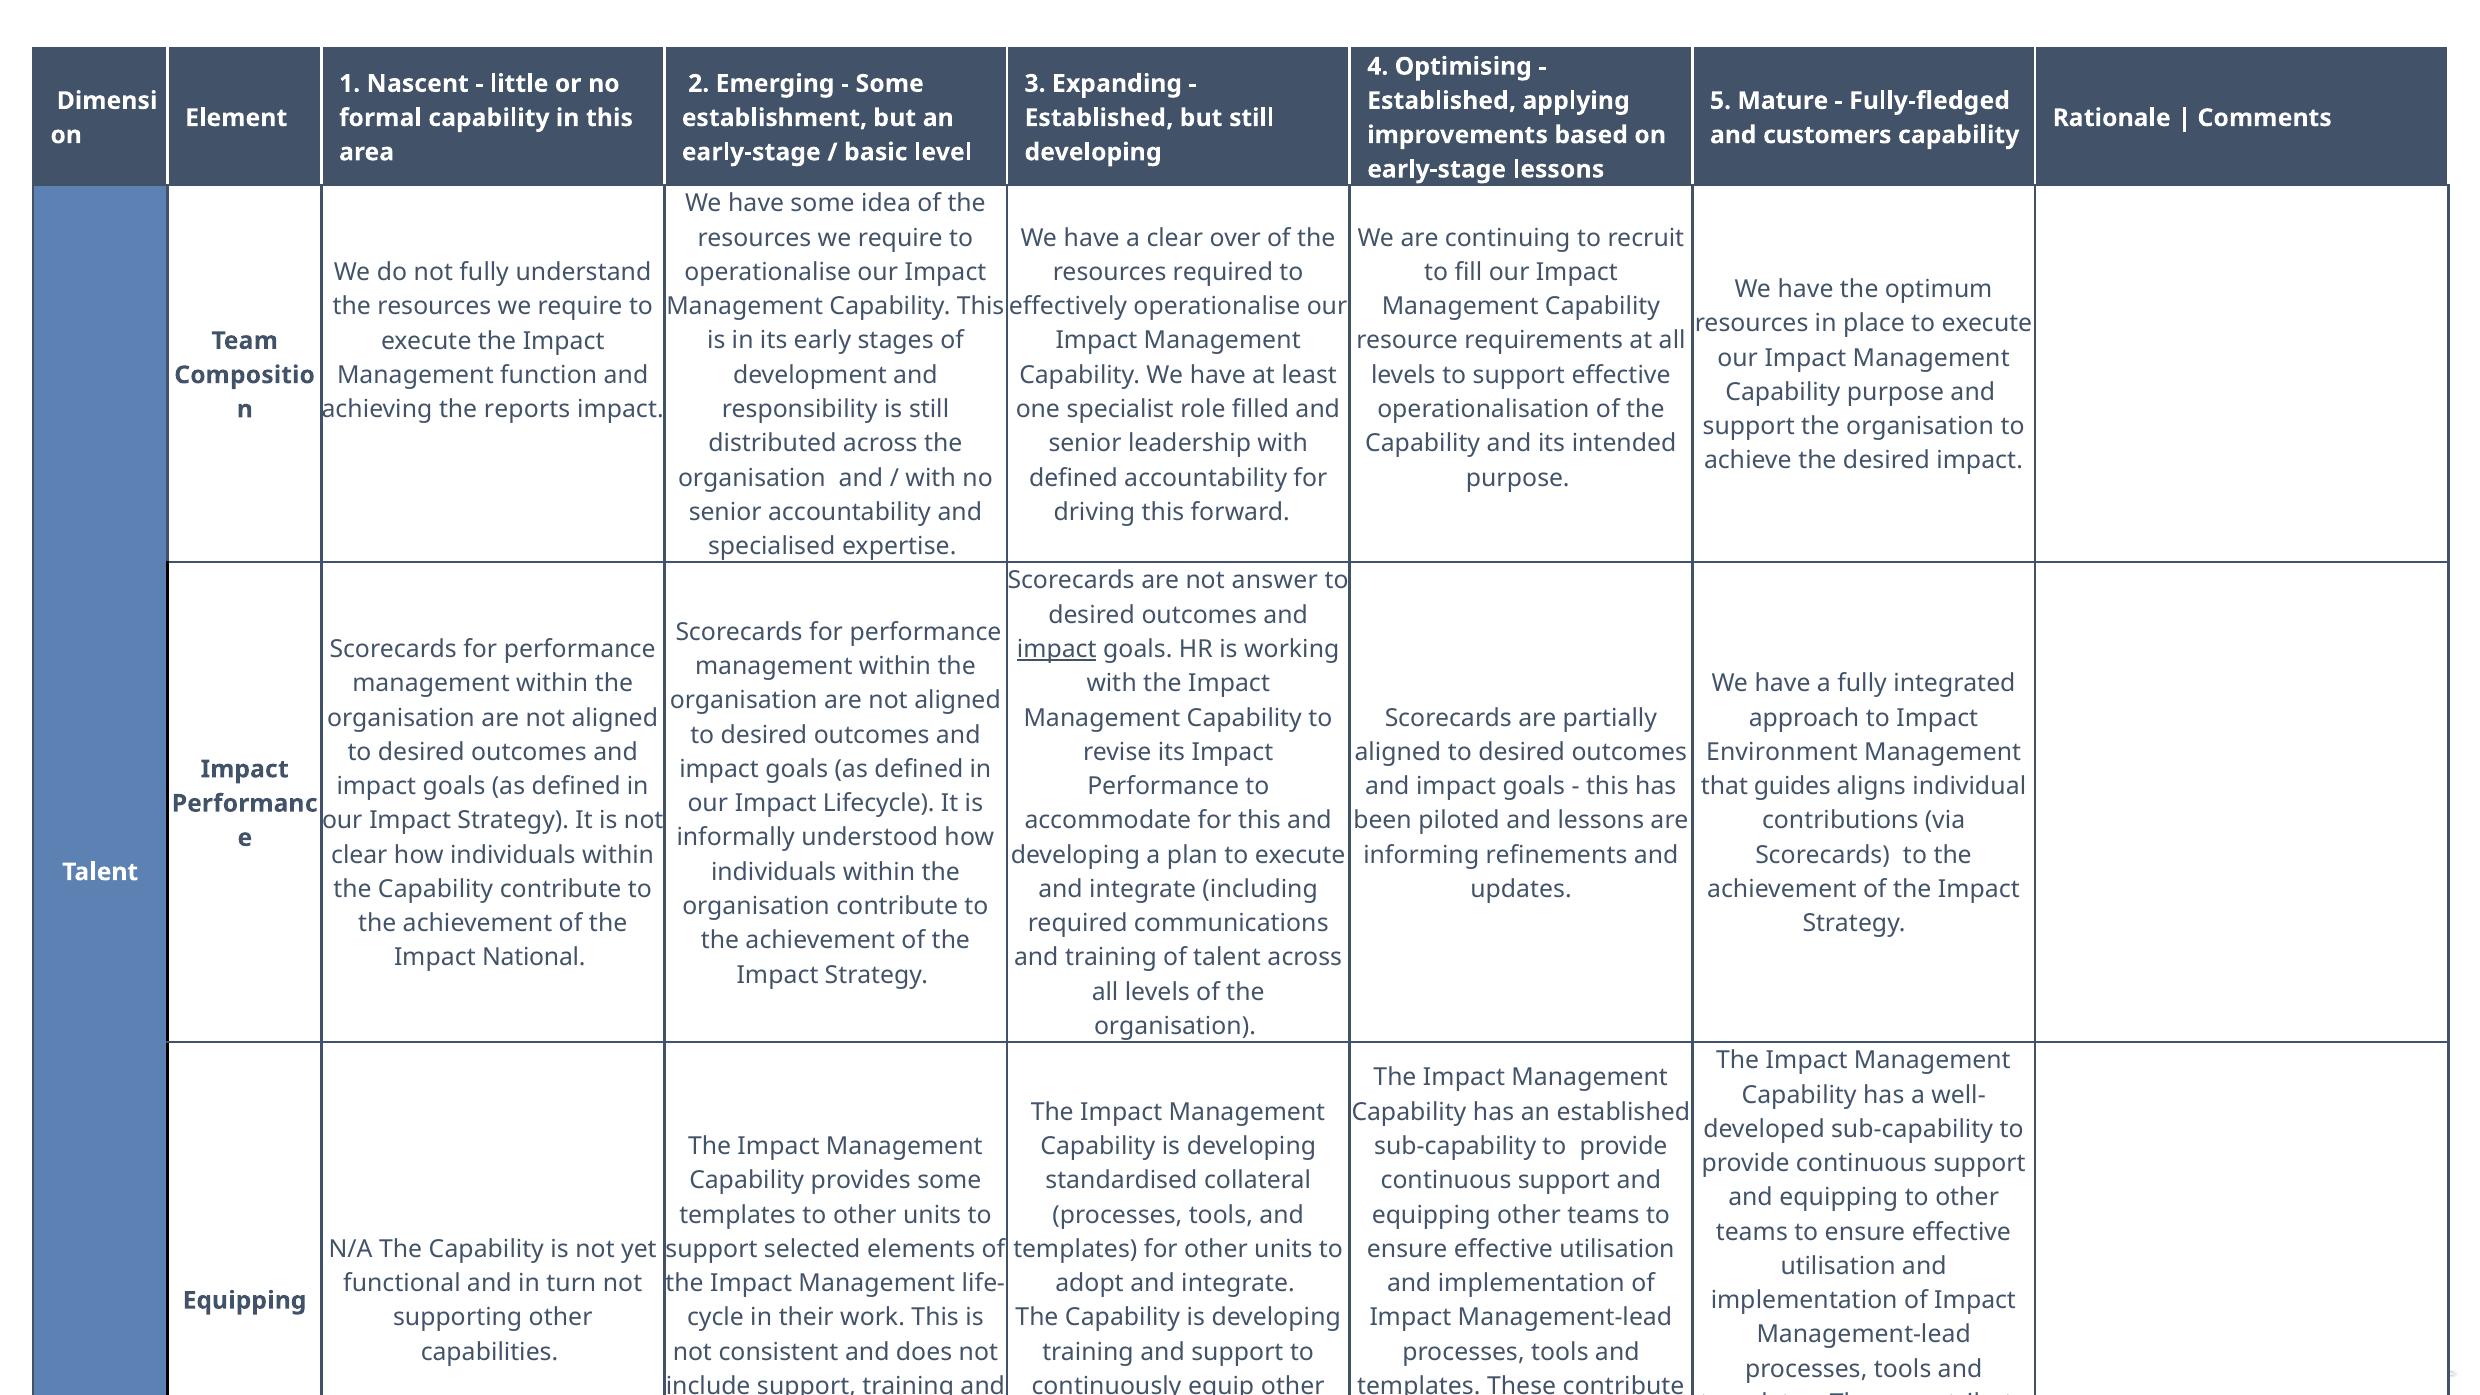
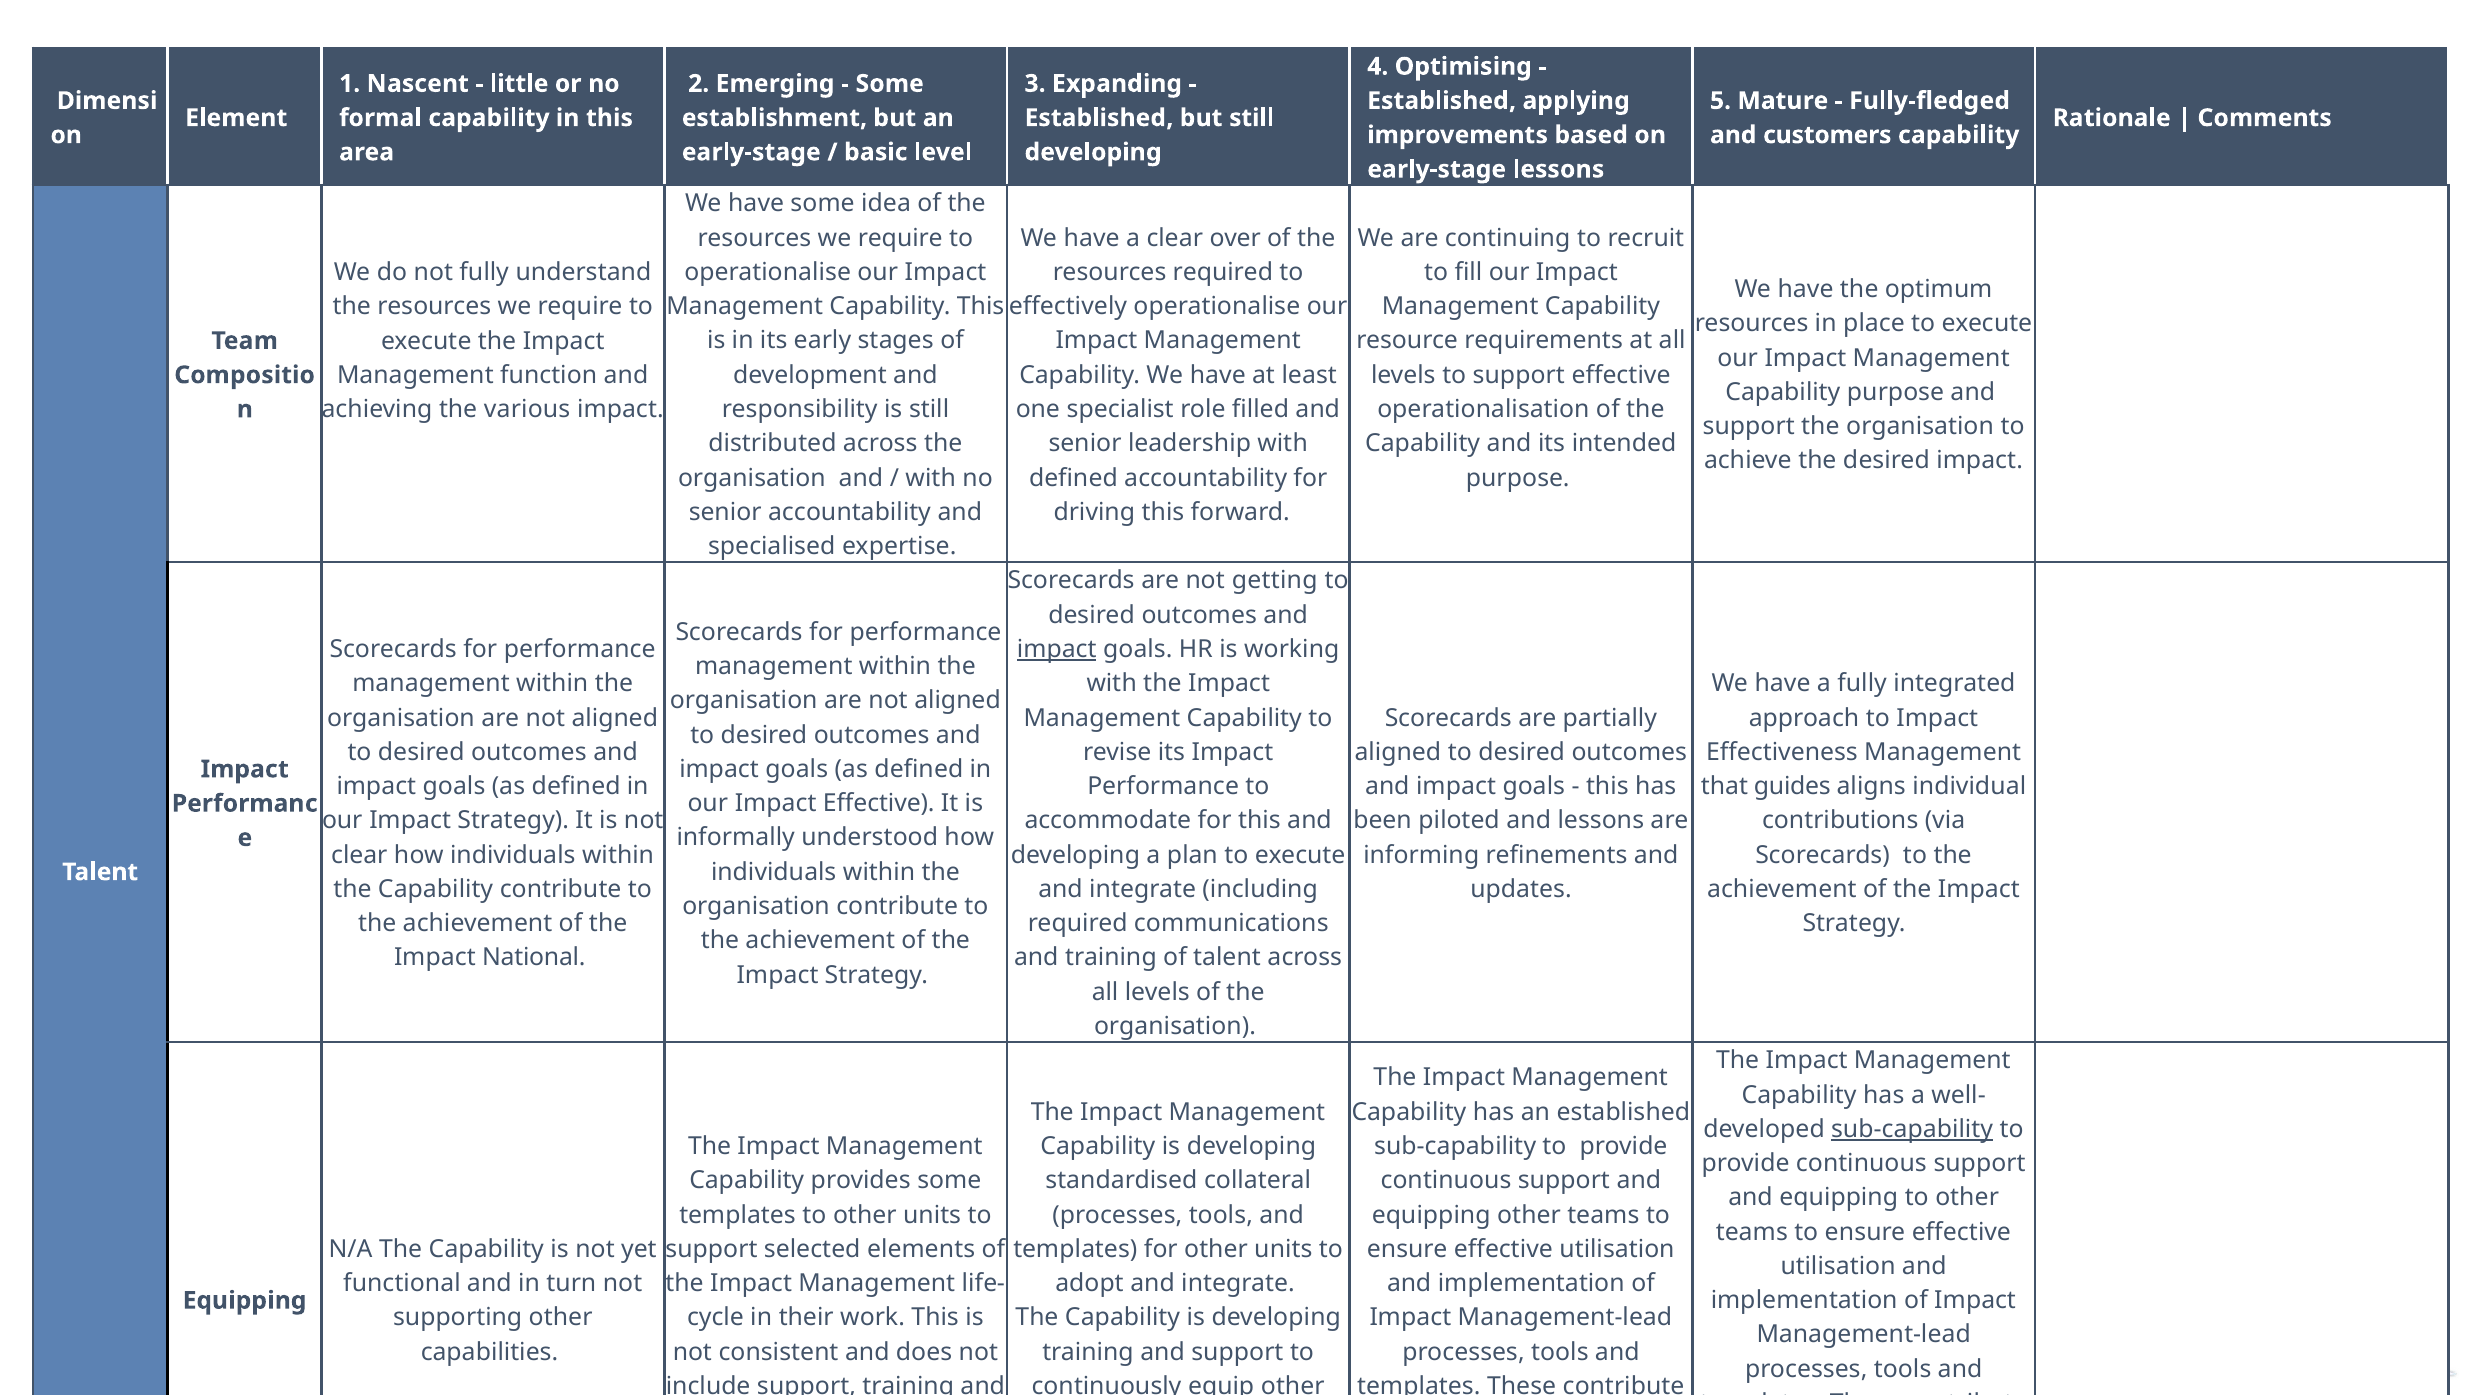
reports: reports -> various (527, 409)
answer: answer -> getting (1275, 581)
Environment: Environment -> Effectiveness (1782, 752)
Impact Lifecycle: Lifecycle -> Effective (879, 804)
sub-capability underline: none -> present (1912, 1129)
